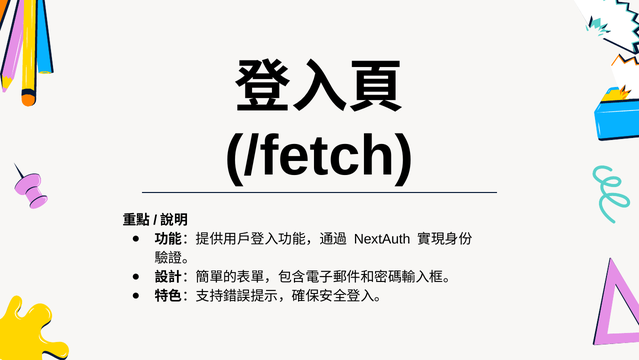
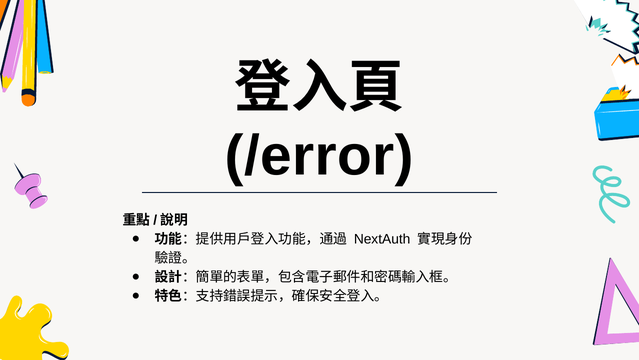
/fetch: /fetch -> /error (319, 156)
